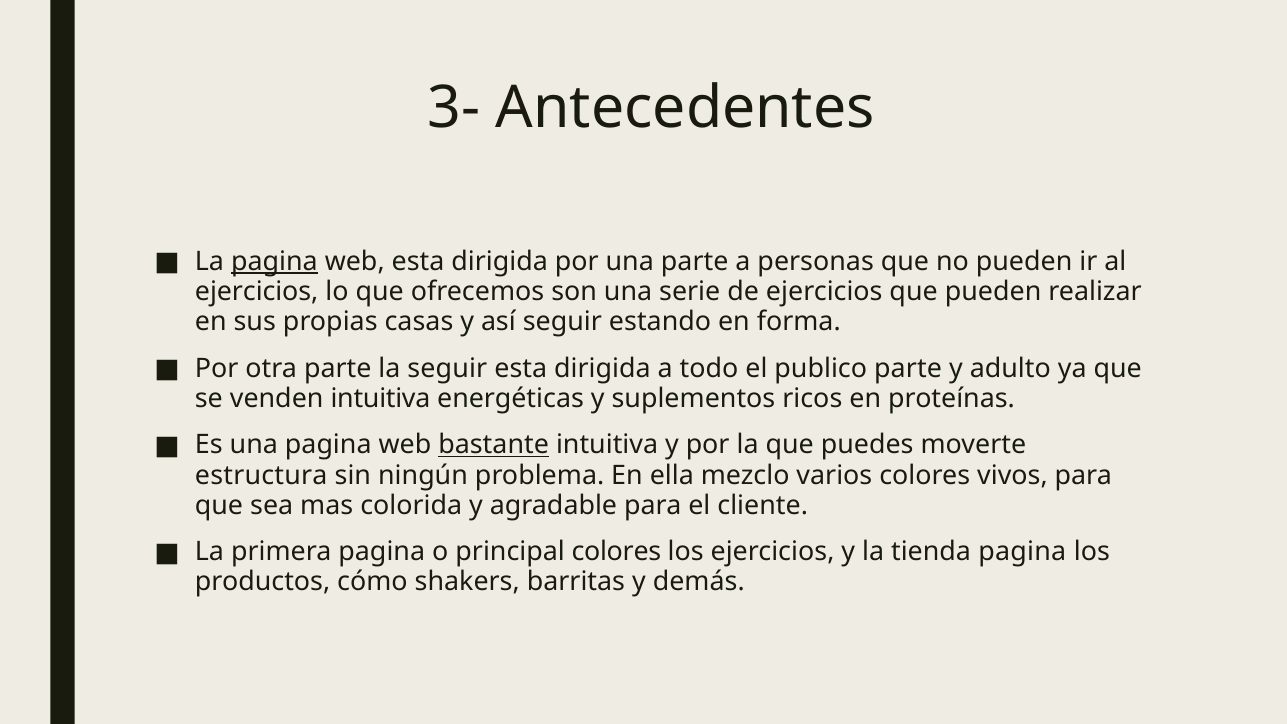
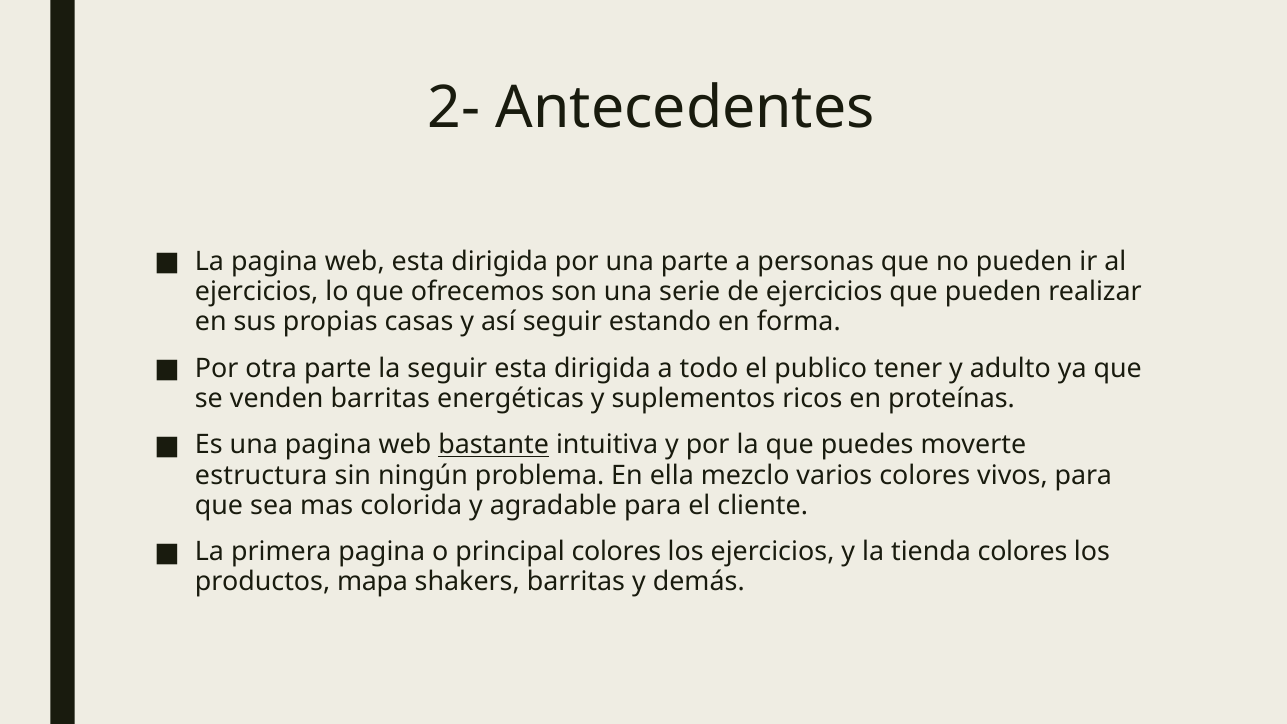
3-: 3- -> 2- (454, 108)
pagina underline: present -> none (274, 261)
publico parte: parte -> tener (908, 368)
venden intuitiva: intuitiva -> barritas (380, 399)
tienda pagina: pagina -> colores (1023, 552)
cómo: cómo -> mapa (373, 582)
